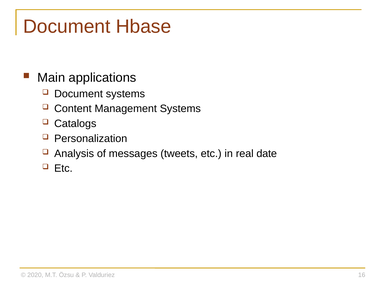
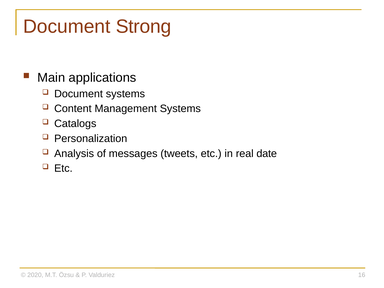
Hbase: Hbase -> Strong (144, 26)
